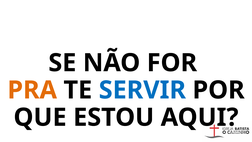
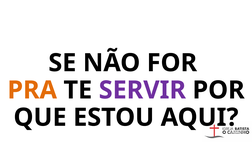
SERVIR colour: blue -> purple (142, 90)
